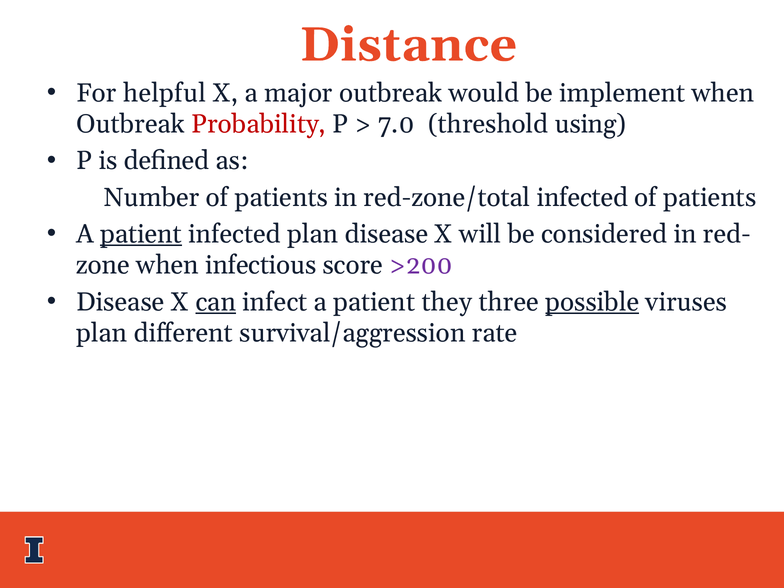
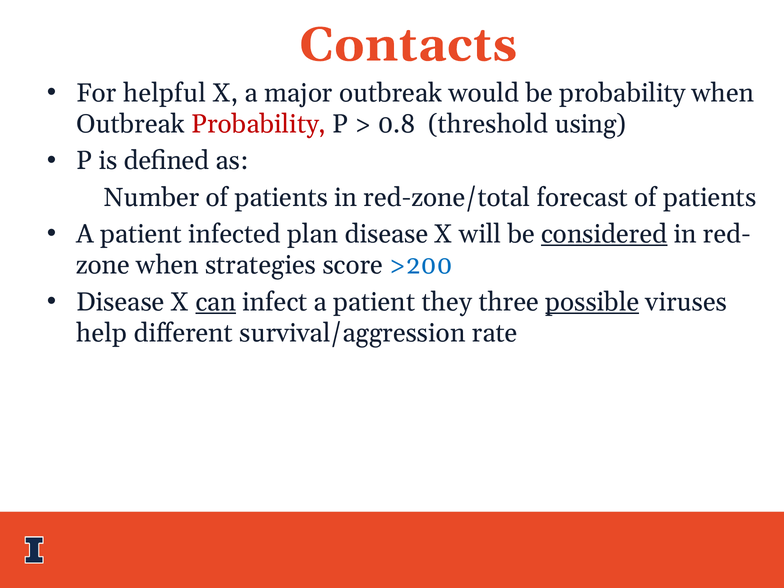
Distance: Distance -> Contacts (408, 45)
be implement: implement -> probability (622, 93)
7.0: 7.0 -> 0.8 (397, 124)
red-zone/total infected: infected -> forecast (582, 197)
patient underline: present -> none (141, 234)
considered underline: none -> present (604, 234)
infectious: infectious -> strategies (261, 265)
>200 colour: purple -> blue (421, 265)
plan: plan -> help (102, 333)
